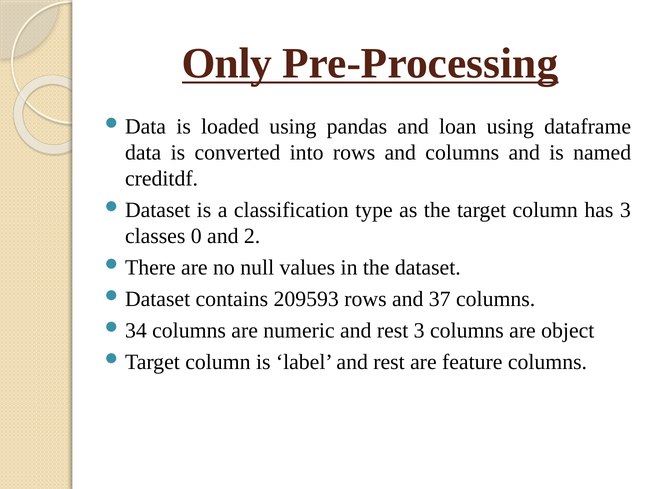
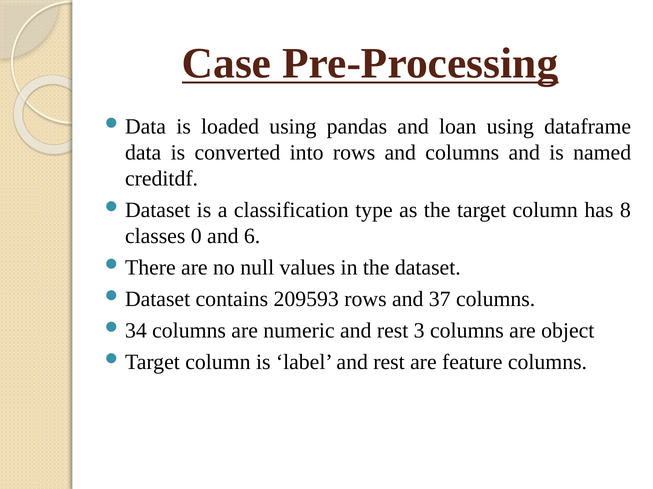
Only: Only -> Case (227, 63)
has 3: 3 -> 8 (625, 210)
2: 2 -> 6 (252, 237)
